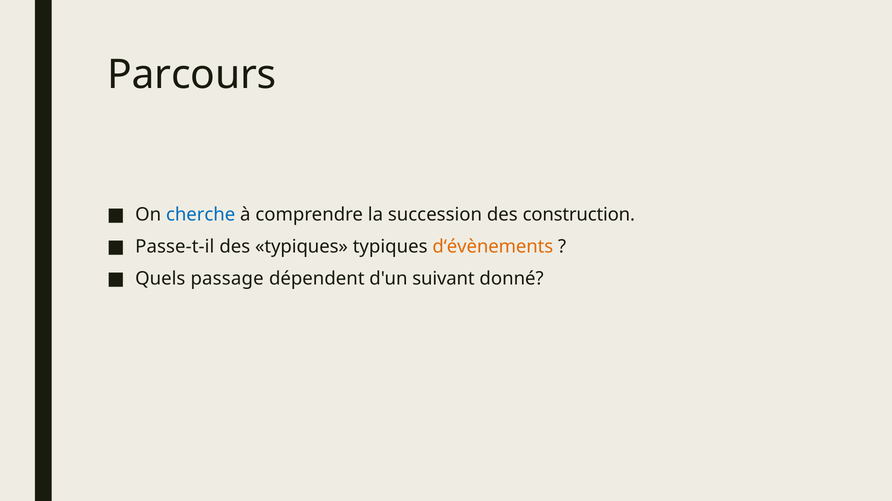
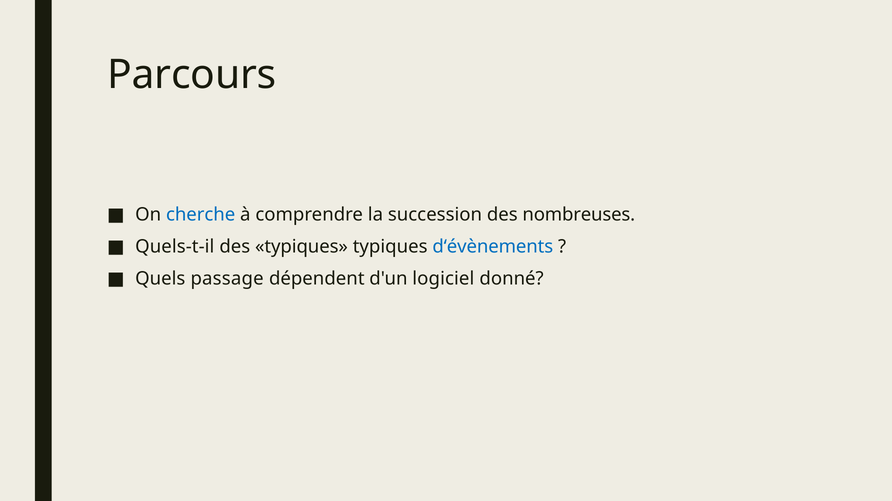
construction: construction -> nombreuses (579, 215)
Passe-t-il: Passe-t-il -> Quels-t-il (175, 247)
d‘évènements colour: orange -> blue (493, 247)
suivant: suivant -> logiciel (443, 279)
